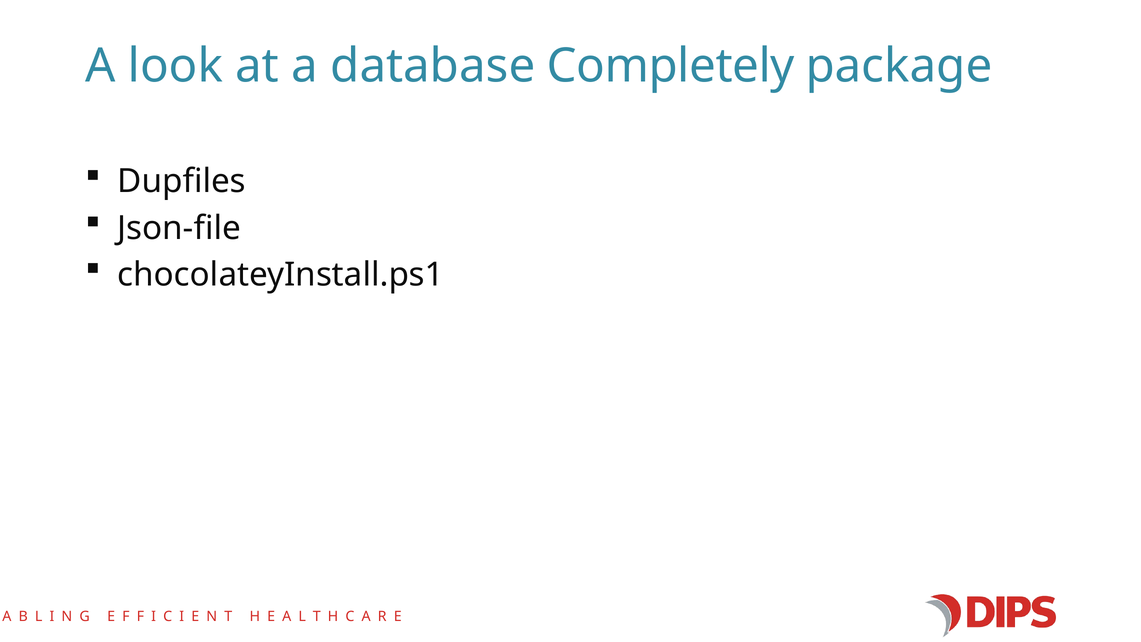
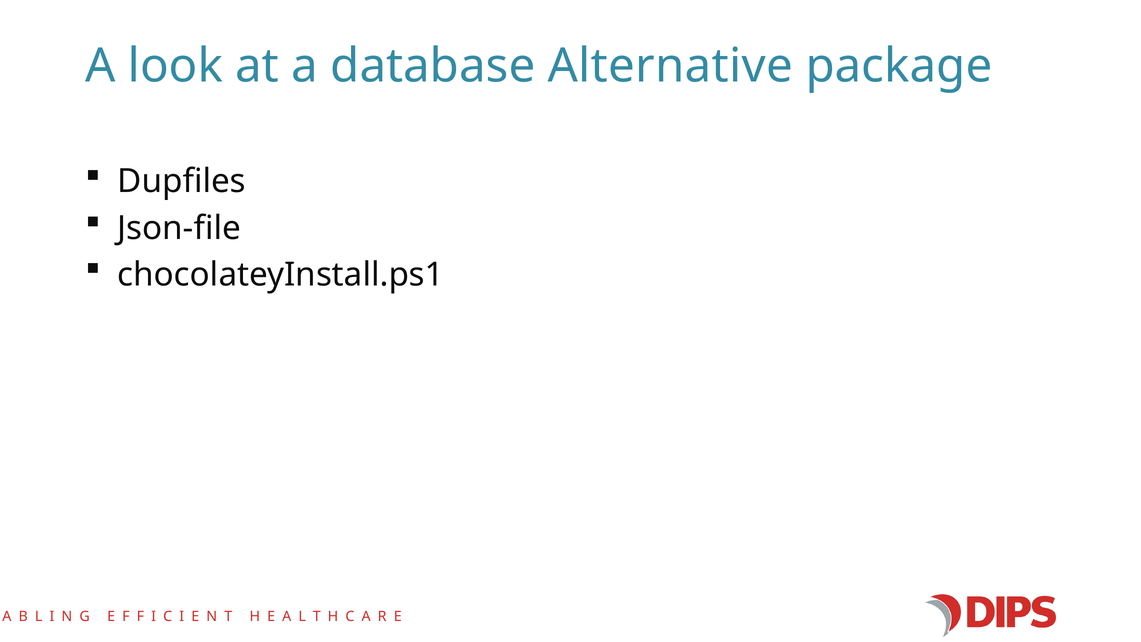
Completely: Completely -> Alternative (670, 66)
